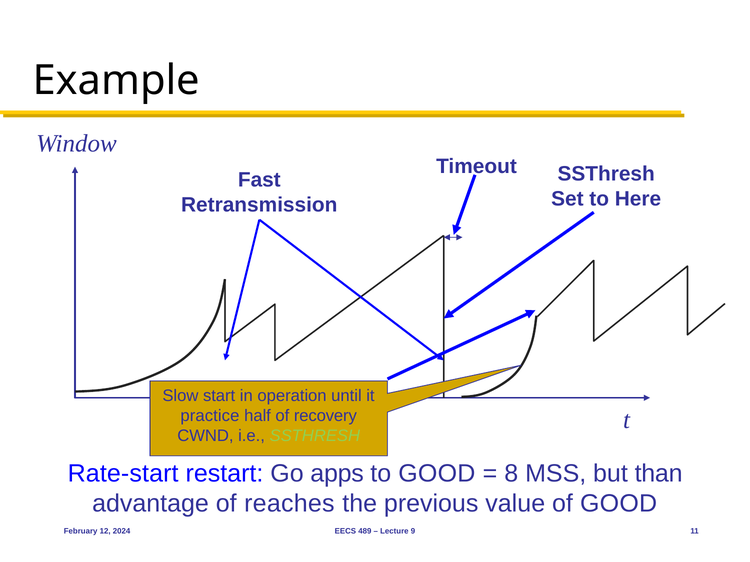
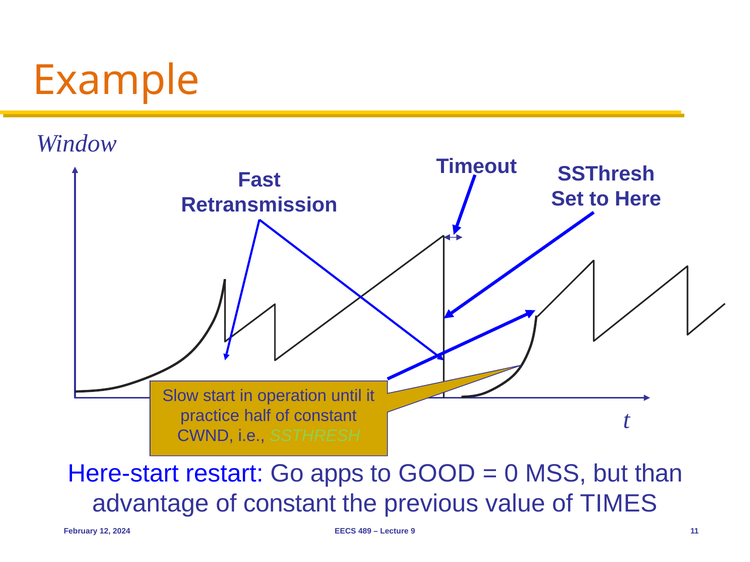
Example colour: black -> orange (116, 80)
half of recovery: recovery -> constant (325, 416)
Rate-start: Rate-start -> Here-start (123, 474)
8: 8 -> 0 (511, 474)
advantage of reaches: reaches -> constant (290, 504)
of GOOD: GOOD -> TIMES (619, 504)
